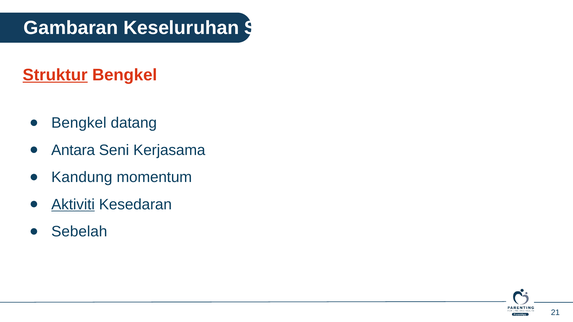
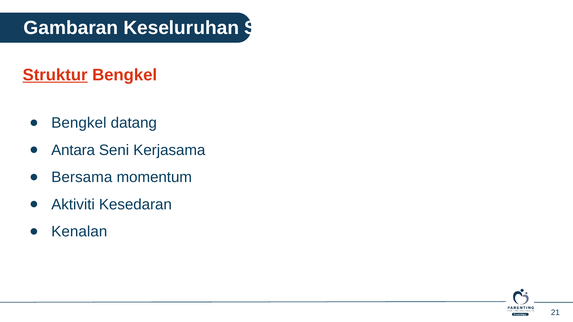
Kandung: Kandung -> Bersama (82, 177)
Aktiviti underline: present -> none (73, 205)
Sebelah: Sebelah -> Kenalan (79, 232)
